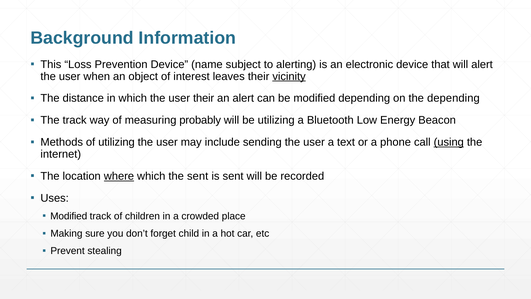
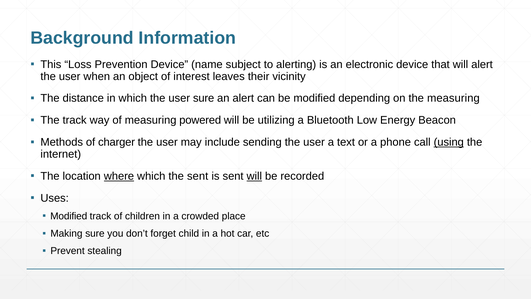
vicinity underline: present -> none (289, 76)
user their: their -> sure (204, 98)
the depending: depending -> measuring (453, 98)
probably: probably -> powered (200, 120)
of utilizing: utilizing -> charger (117, 142)
will underline: none -> present (254, 176)
